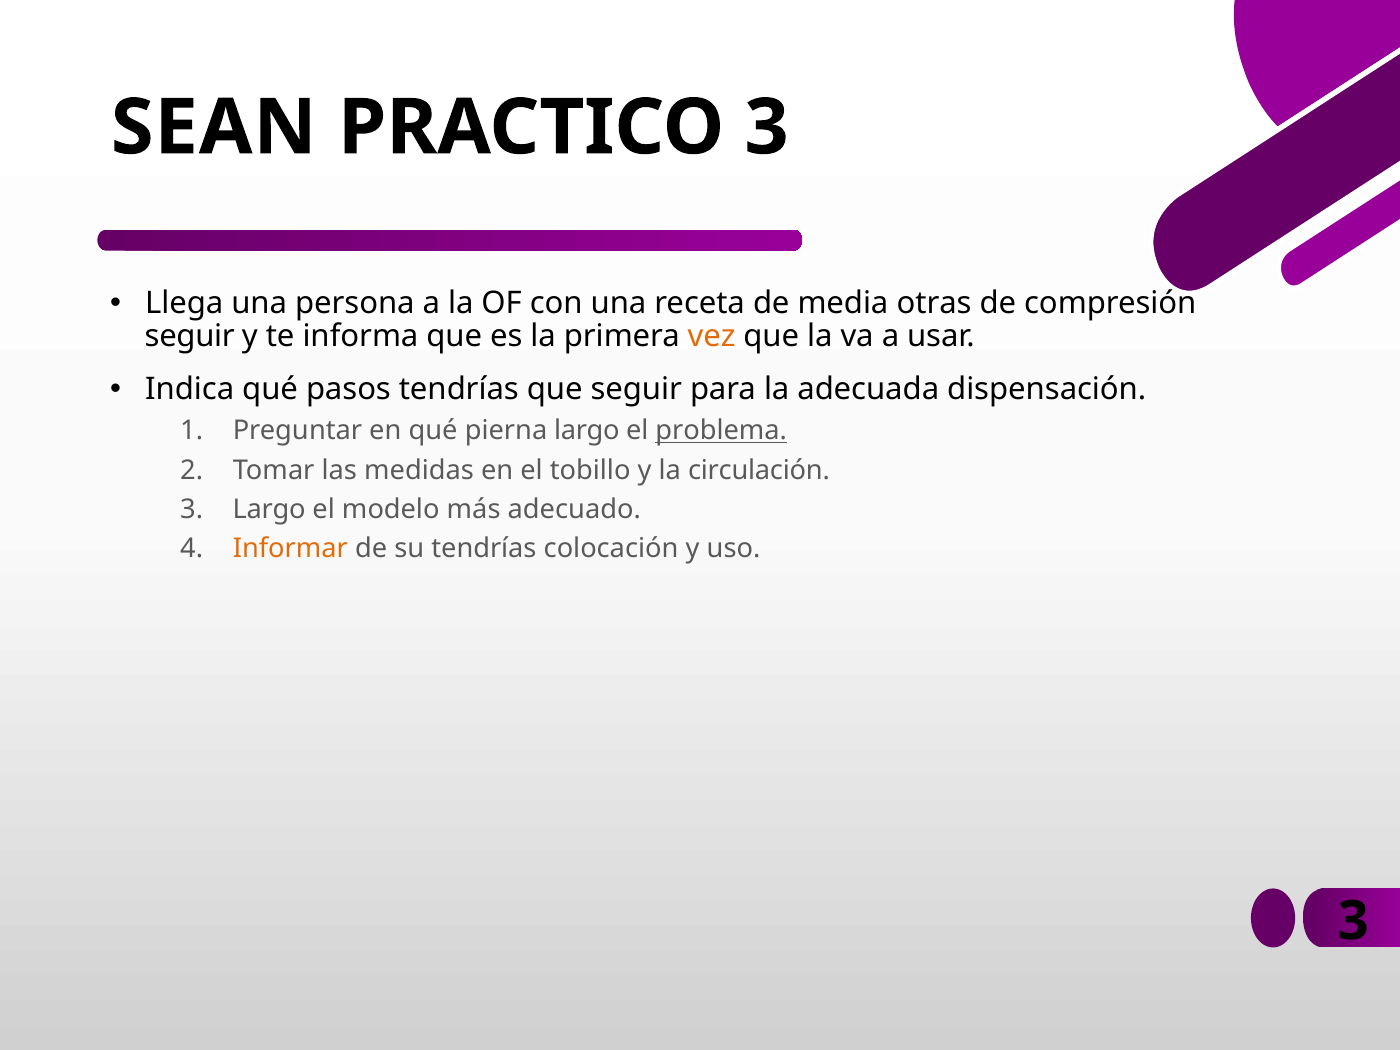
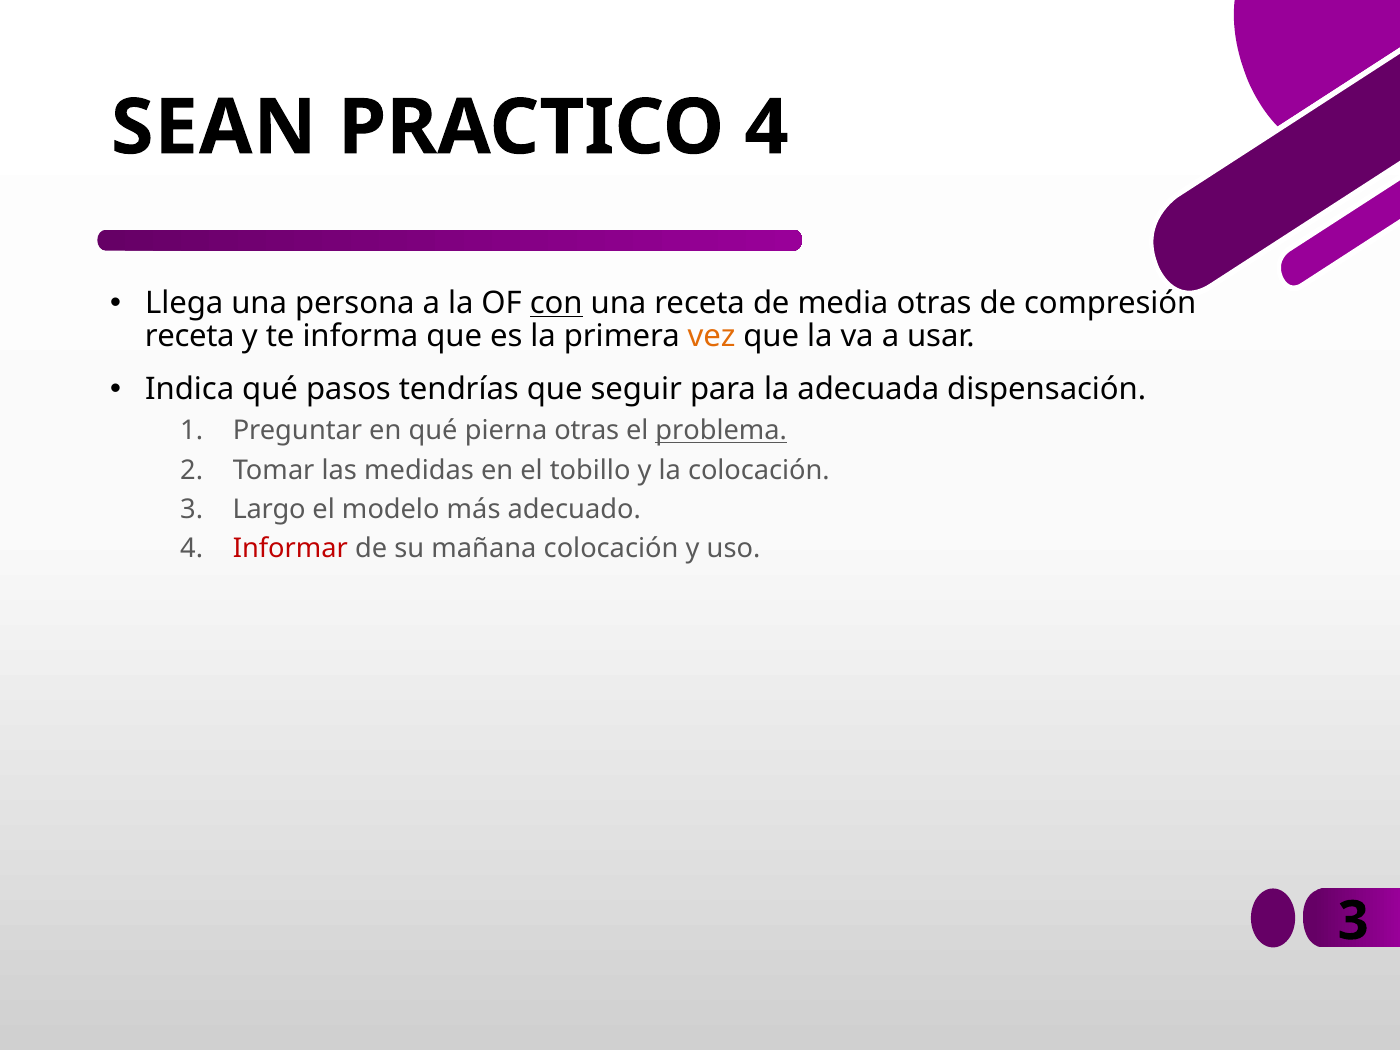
PRACTICO 3: 3 -> 4 (767, 128)
con underline: none -> present (556, 303)
seguir: seguir -> receta (190, 337)
pierna largo: largo -> otras (587, 431)
la circulación: circulación -> colocación (759, 470)
Informar colour: orange -> red (290, 548)
su tendrías: tendrías -> mañana (484, 548)
